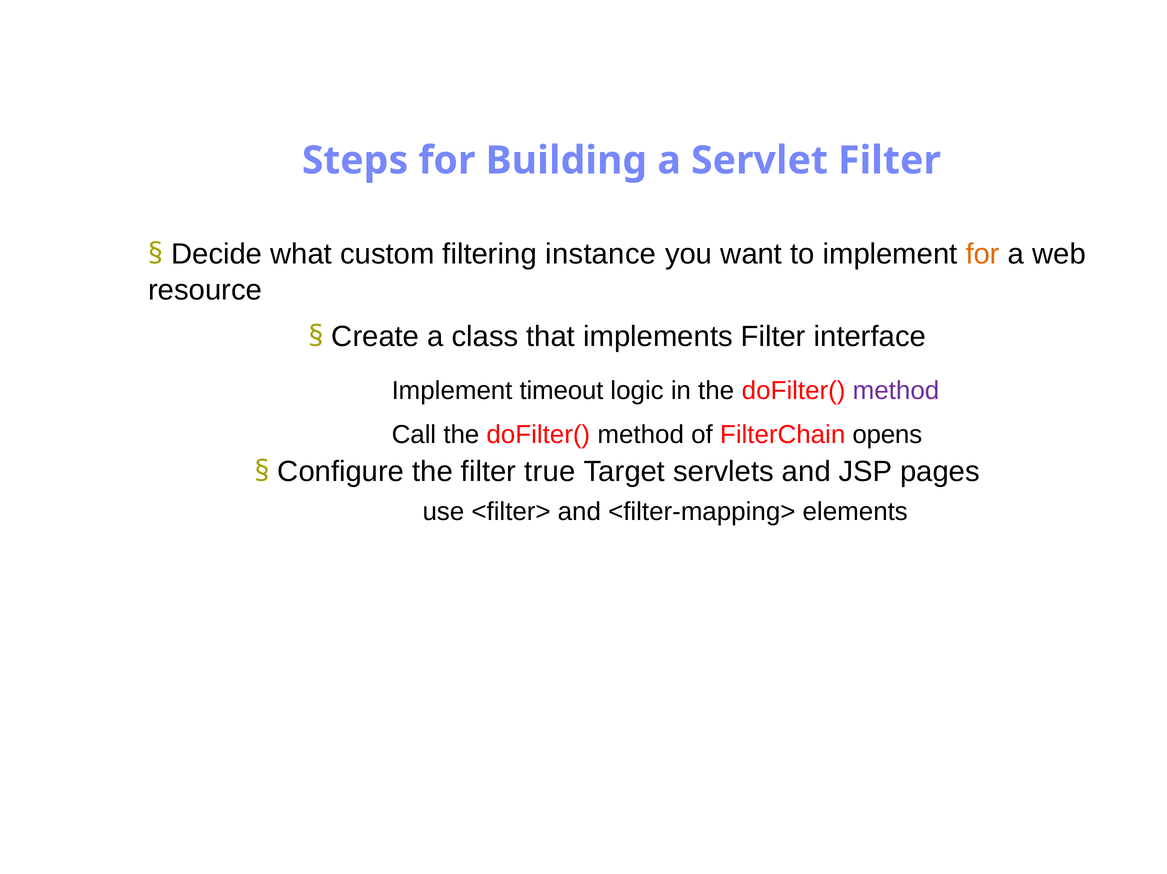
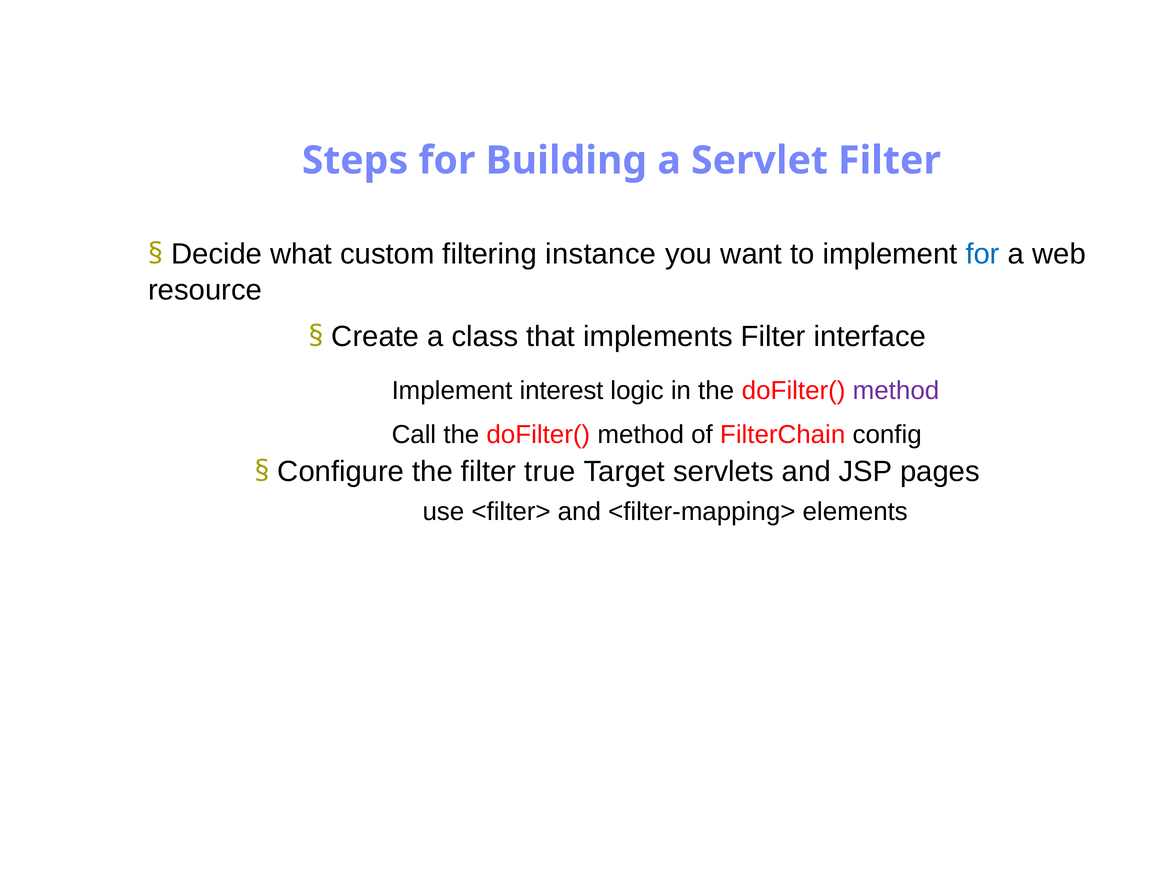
for colour: orange -> blue (983, 254)
timeout: timeout -> interest (561, 391)
opens: opens -> config (887, 435)
